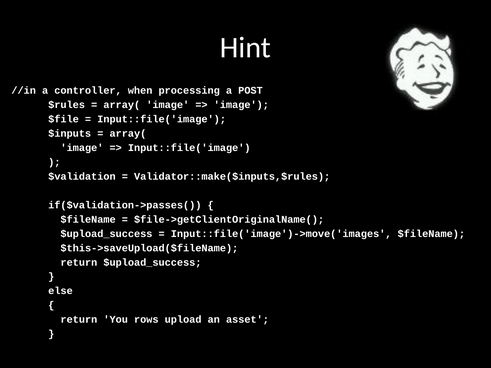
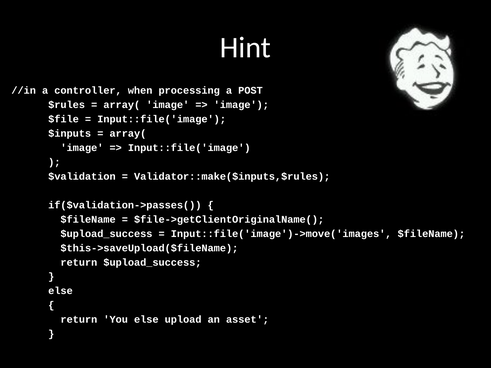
You rows: rows -> else (146, 320)
